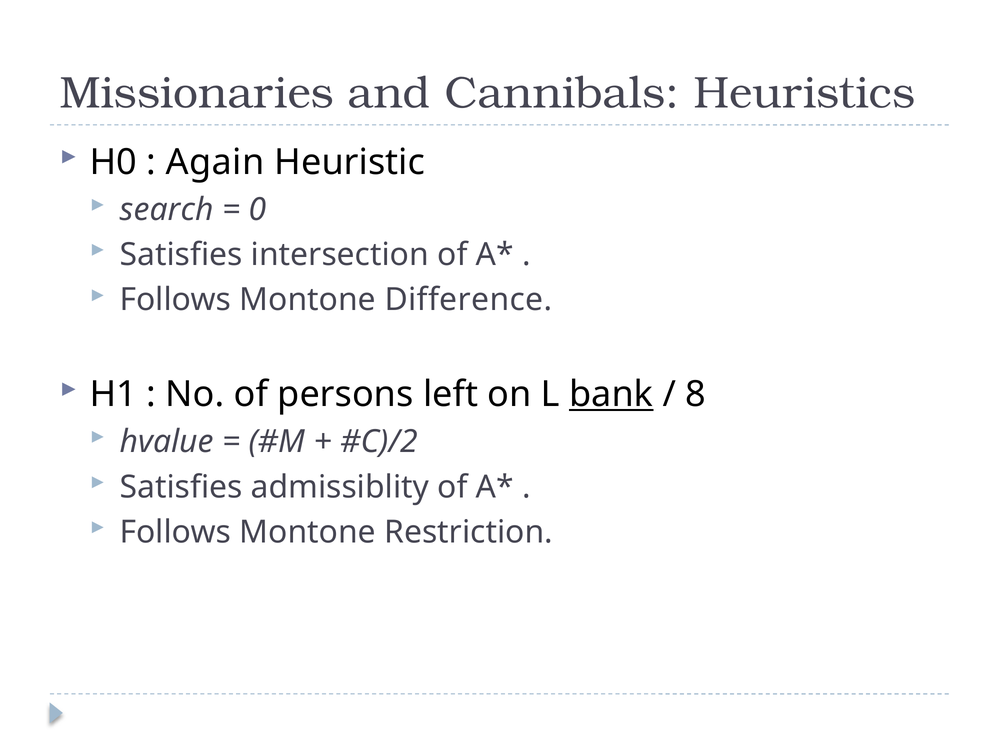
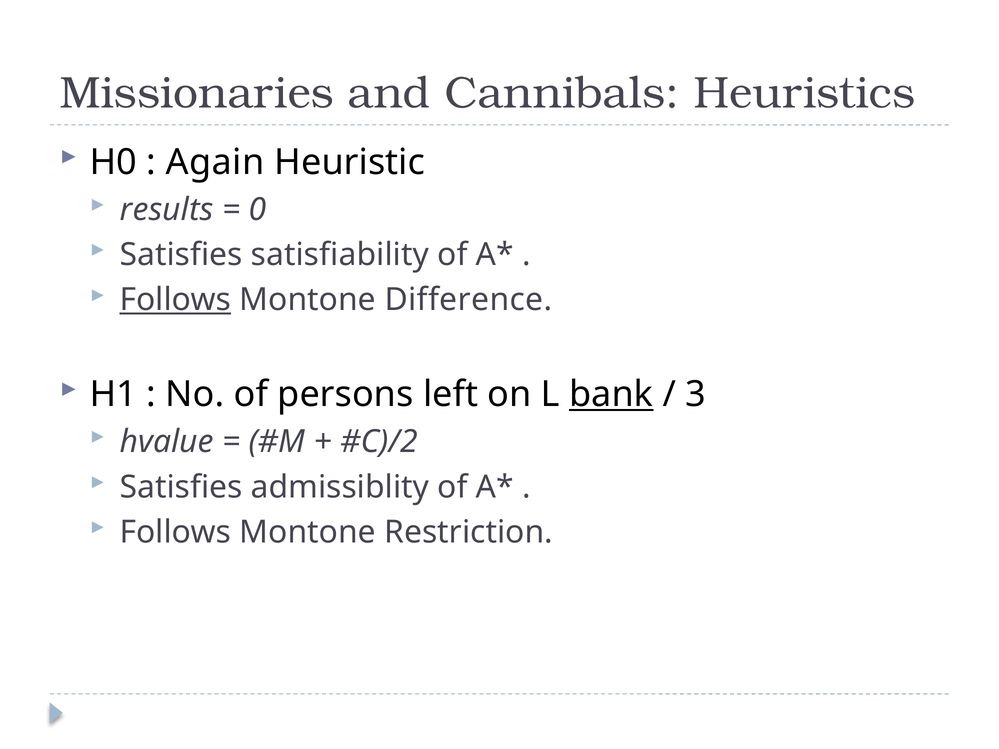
search: search -> results (167, 210)
intersection: intersection -> satisfiability (340, 255)
Follows underline: none -> present (175, 300)
8: 8 -> 3 (696, 395)
